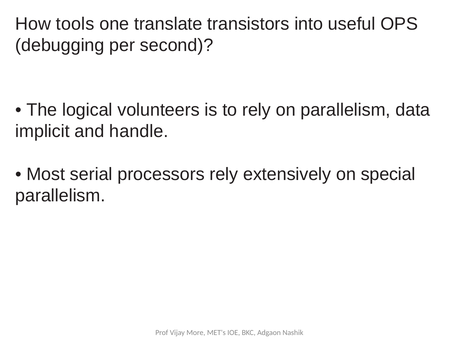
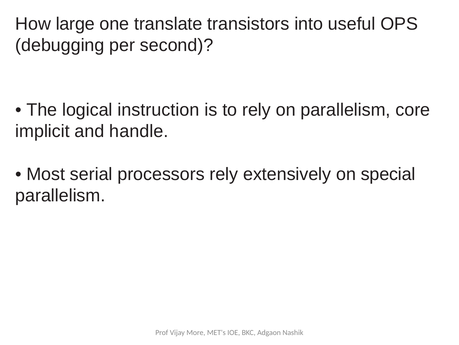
tools: tools -> large (75, 24)
volunteers: volunteers -> instruction (159, 110)
data: data -> core (413, 110)
